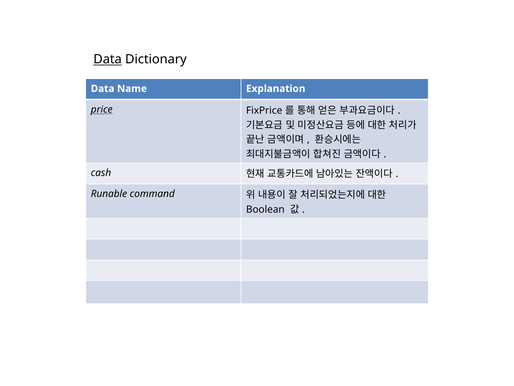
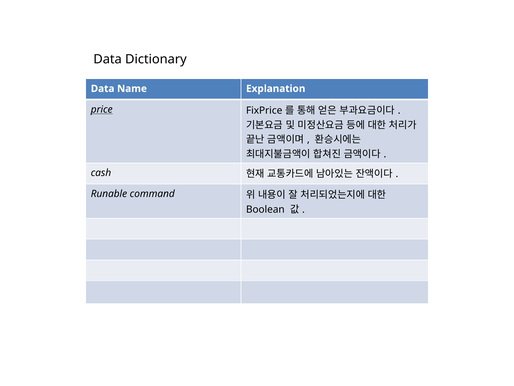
Data underline: present -> none (108, 59)
